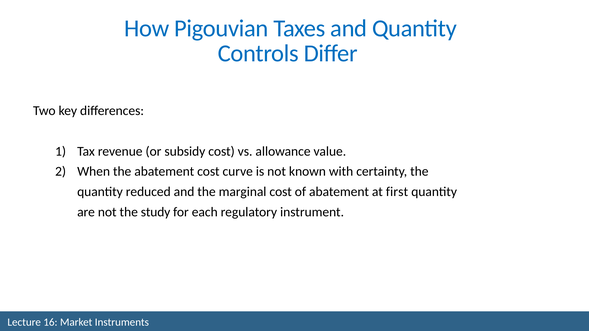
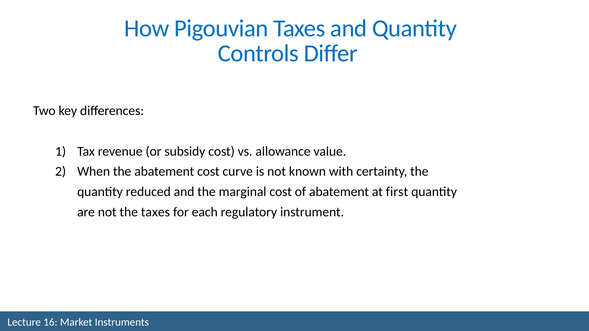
the study: study -> taxes (155, 212)
